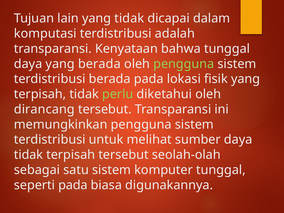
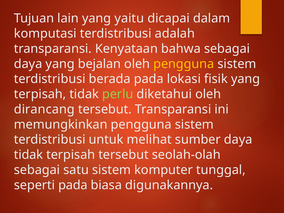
yang tidak: tidak -> yaitu (129, 18)
bahwa tunggal: tunggal -> sebagai (227, 49)
yang berada: berada -> bejalan (99, 64)
pengguna colour: light green -> yellow (184, 64)
